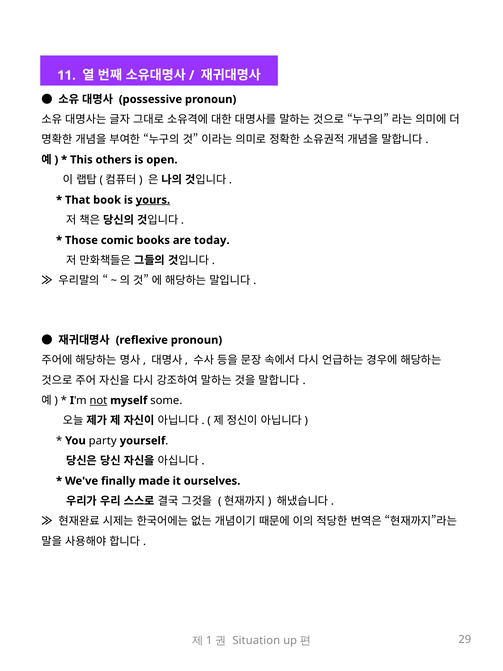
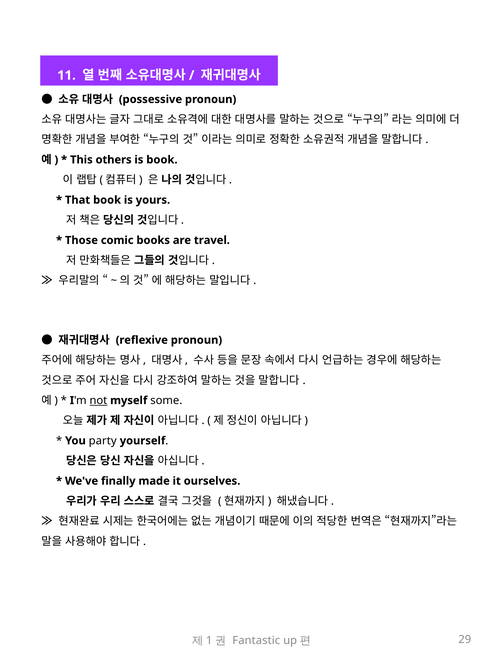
is open: open -> book (162, 160)
yours underline: present -> none (153, 200)
today: today -> travel (212, 240)
Situation: Situation -> Fantastic (256, 640)
